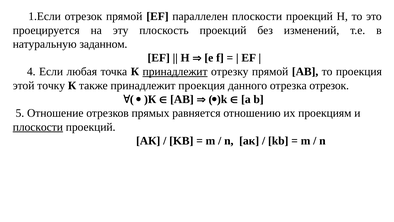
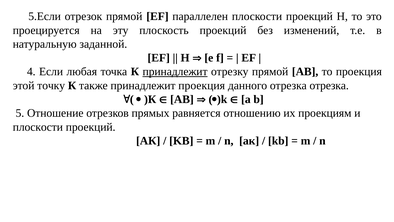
1.Если: 1.Если -> 5.Если (45, 16)
заданном: заданном -> заданной (103, 44)
отрезка отрезок: отрезок -> отрезка (329, 85)
плоскости underline: present -> none (38, 127)
